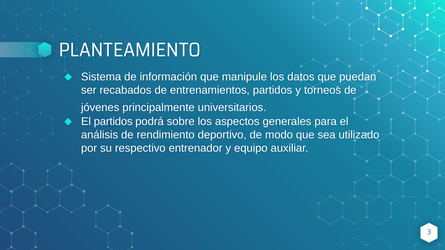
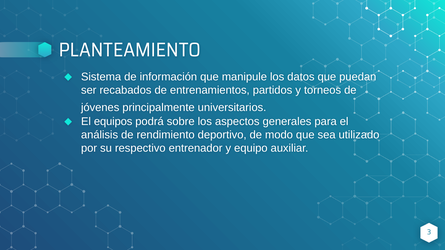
El partidos: partidos -> equipos (113, 122)
